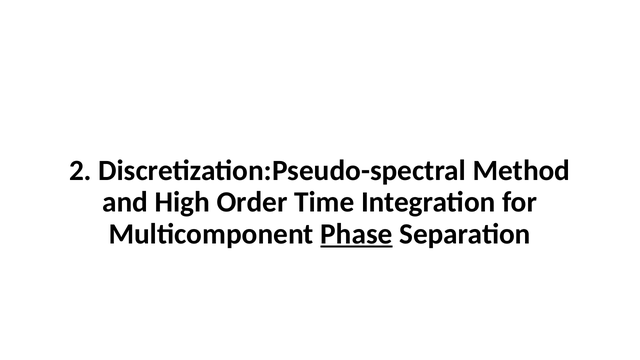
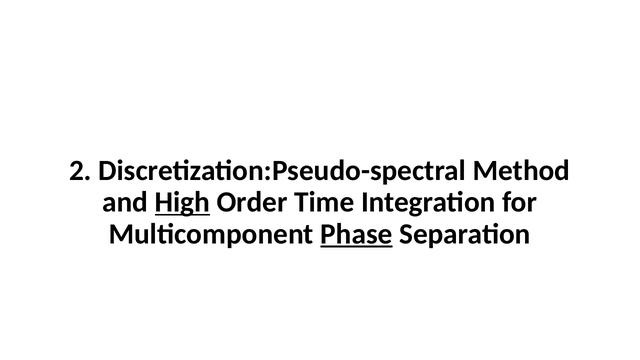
High underline: none -> present (182, 202)
